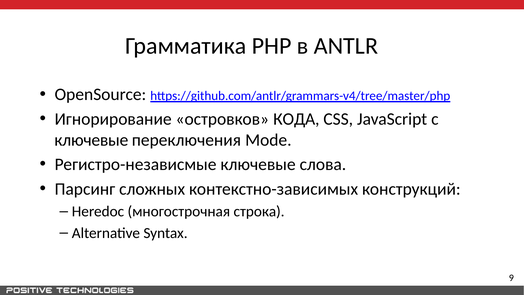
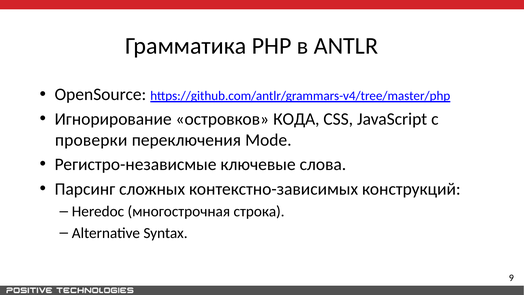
ключевые: ключевые -> проверки (91, 140)
